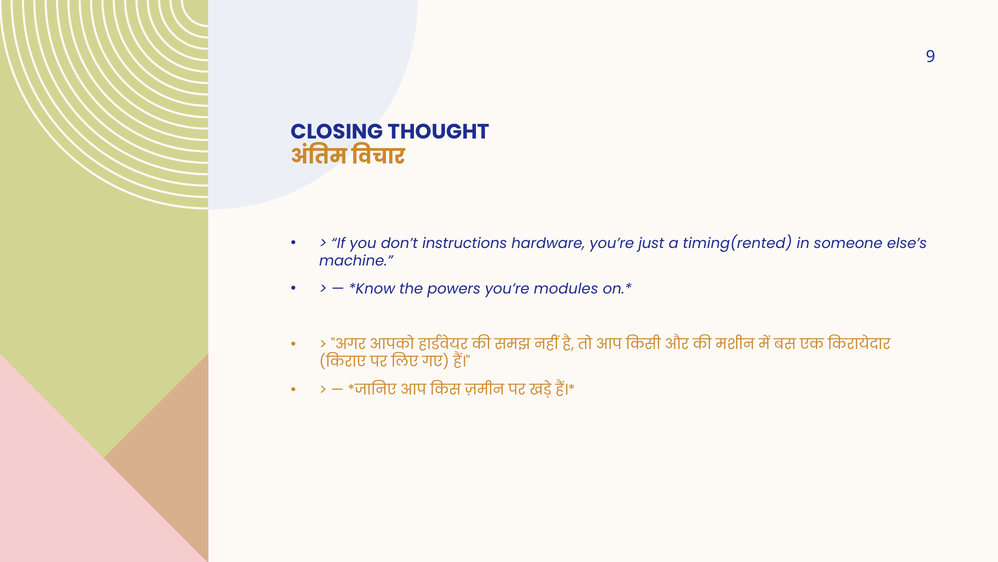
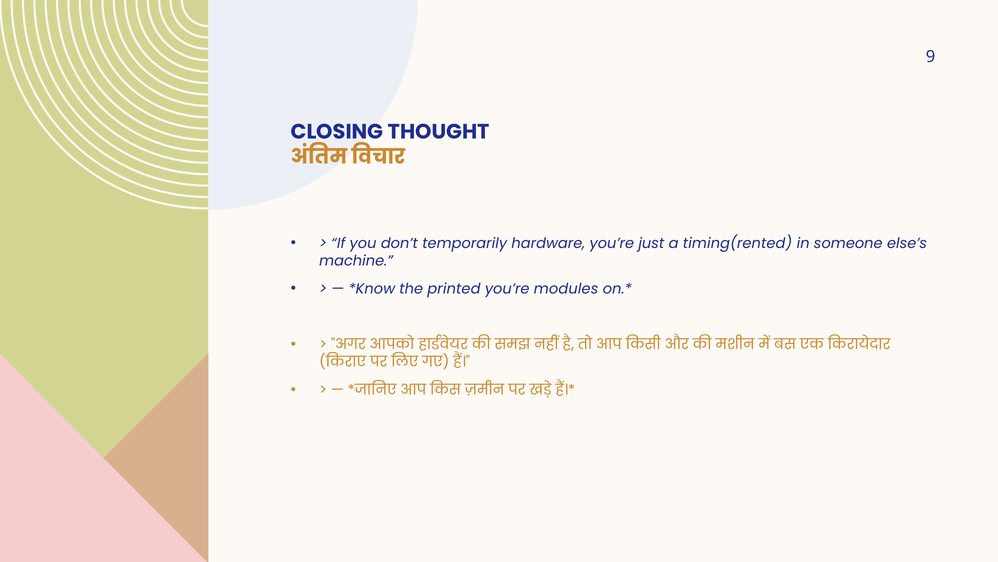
instructions: instructions -> temporarily (465, 243)
powers: powers -> printed (454, 288)
